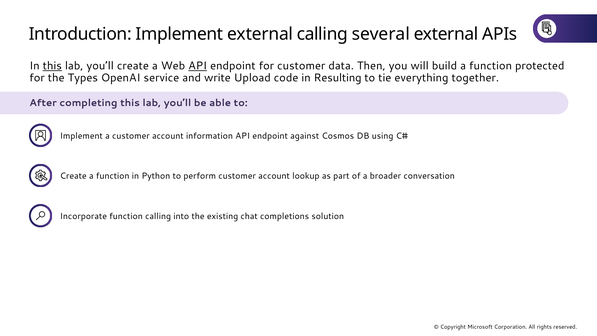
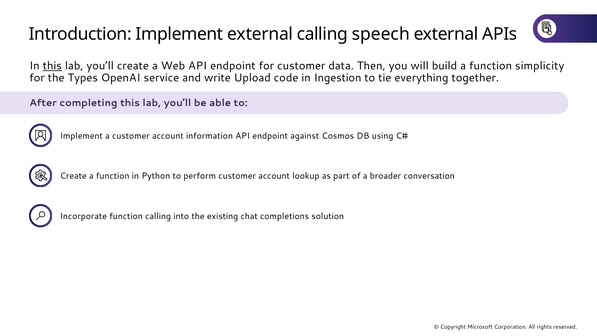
several: several -> speech (381, 34)
API underline: present -> none (198, 66)
protected: protected -> simplicity (540, 66)
Resulting: Resulting -> Ingestion (338, 78)
